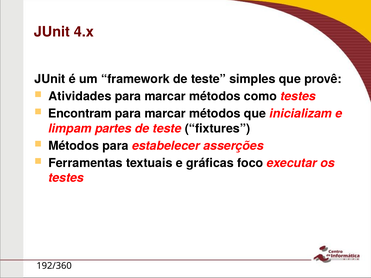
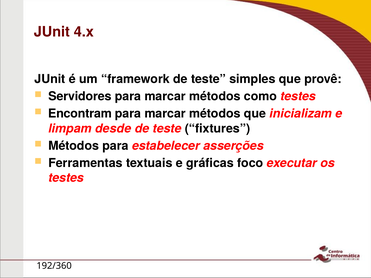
Atividades: Atividades -> Servidores (80, 96)
partes: partes -> desde (113, 129)
